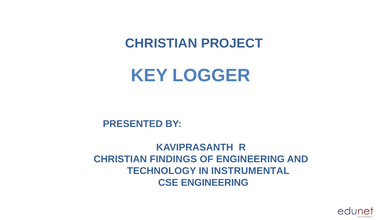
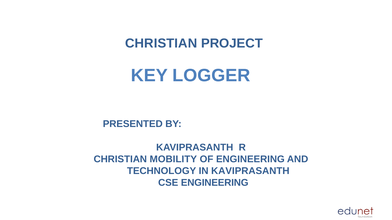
FINDINGS: FINDINGS -> MOBILITY (173, 160)
IN INSTRUMENTAL: INSTRUMENTAL -> KAVIPRASANTH (250, 171)
